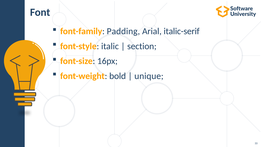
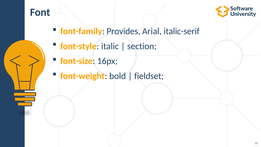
Padding: Padding -> Provides (123, 31)
unique: unique -> fieldset (149, 76)
